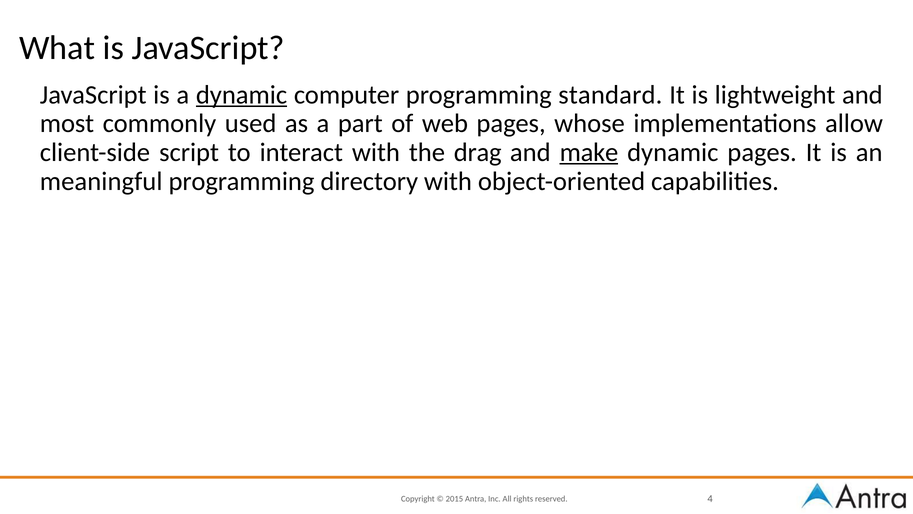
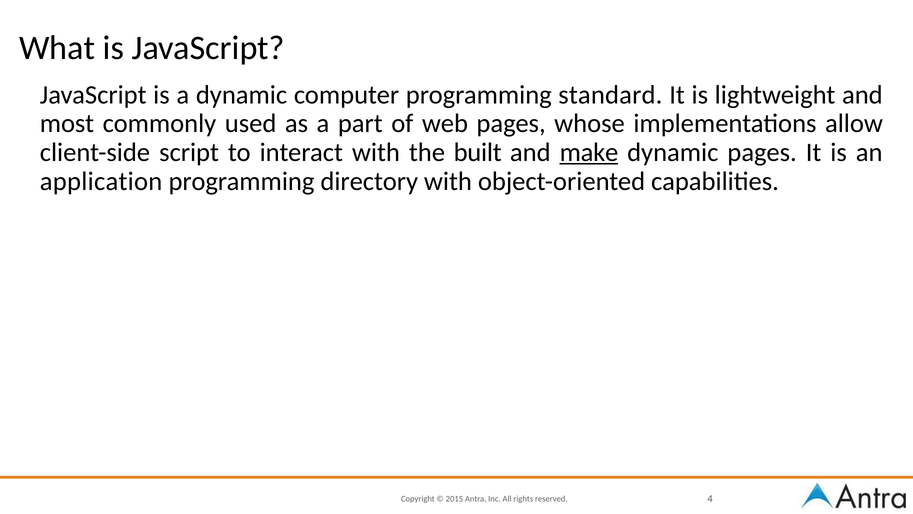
dynamic underline: present -> none (242, 95)
drag: drag -> built (478, 152)
meaningful: meaningful -> application (101, 181)
